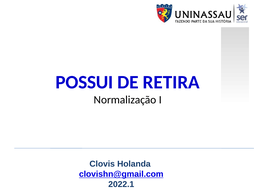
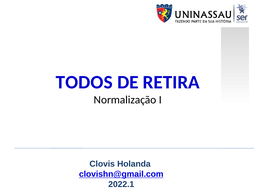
POSSUI: POSSUI -> TODOS (84, 82)
